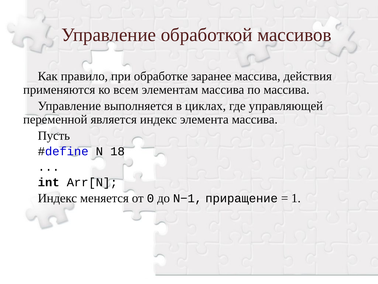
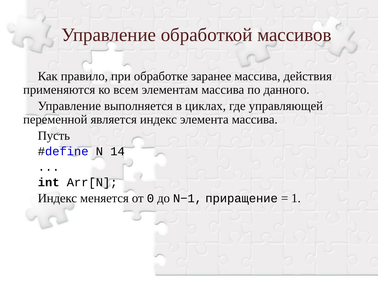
по массива: массива -> данного (287, 90)
18: 18 -> 14 (118, 151)
